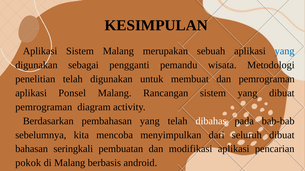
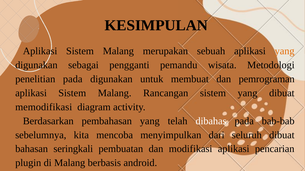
yang colour: blue -> orange (285, 51)
penelitian telah: telah -> pada (73, 79)
Ponsel: Ponsel -> Sistem (72, 93)
pemrograman: pemrograman -> memodifikasi (44, 107)
pokok: pokok -> plugin (28, 163)
